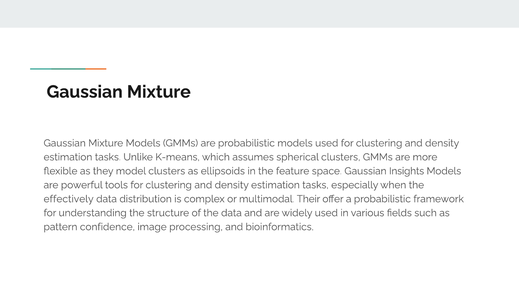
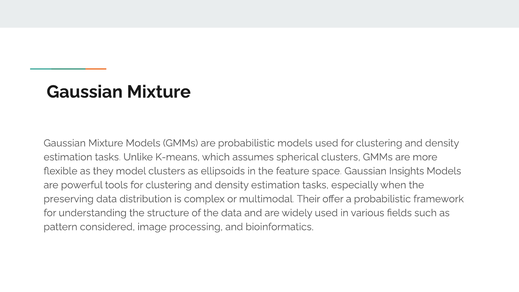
effectively: effectively -> preserving (69, 199)
confidence: confidence -> considered (107, 227)
